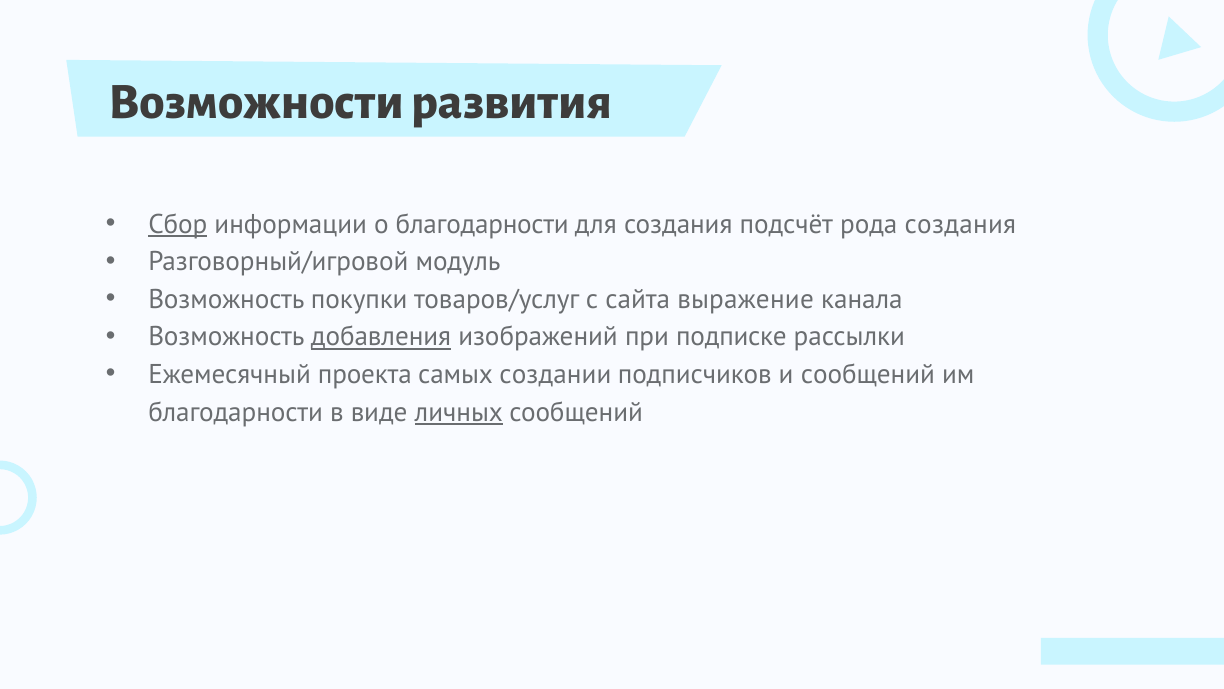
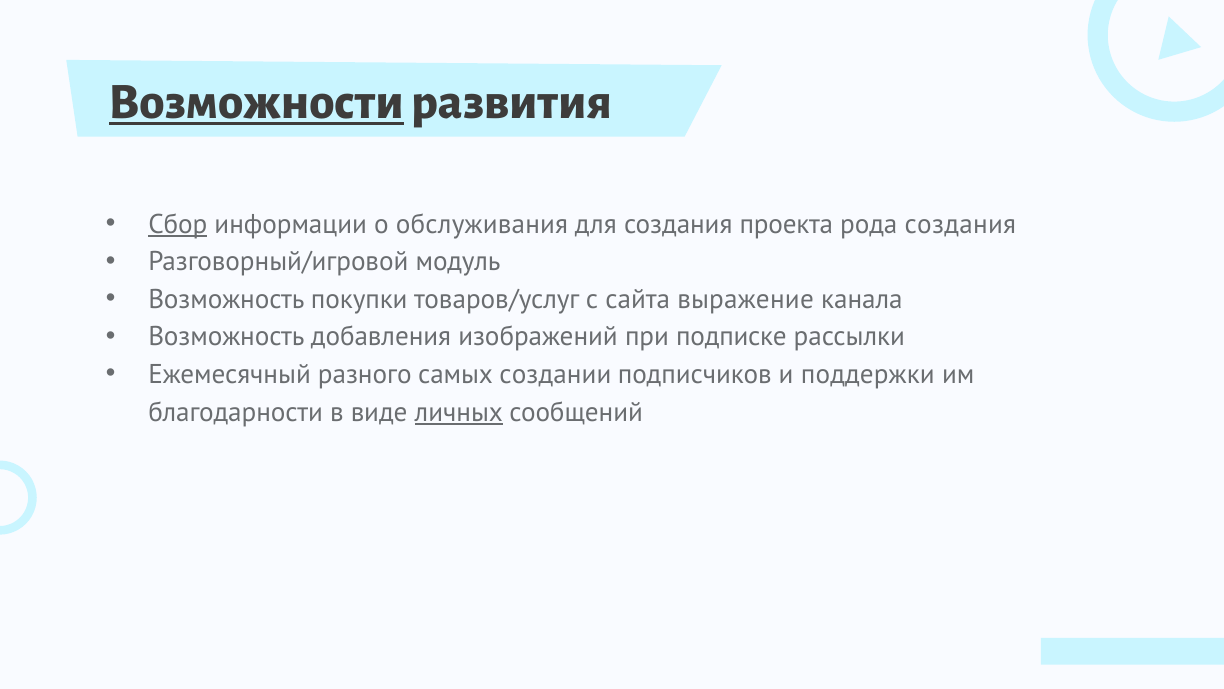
Возможности underline: none -> present (256, 101)
о благодарности: благодарности -> обслуживания (482, 224)
подсчёт: подсчёт -> проекта (786, 224)
добавления underline: present -> none (381, 337)
проекта: проекта -> разного (365, 374)
и сообщений: сообщений -> поддержки (868, 374)
